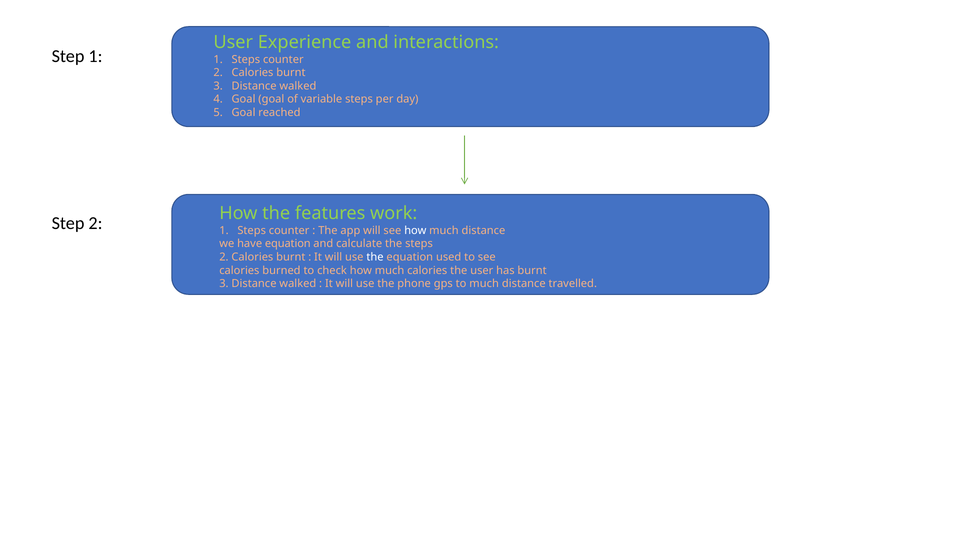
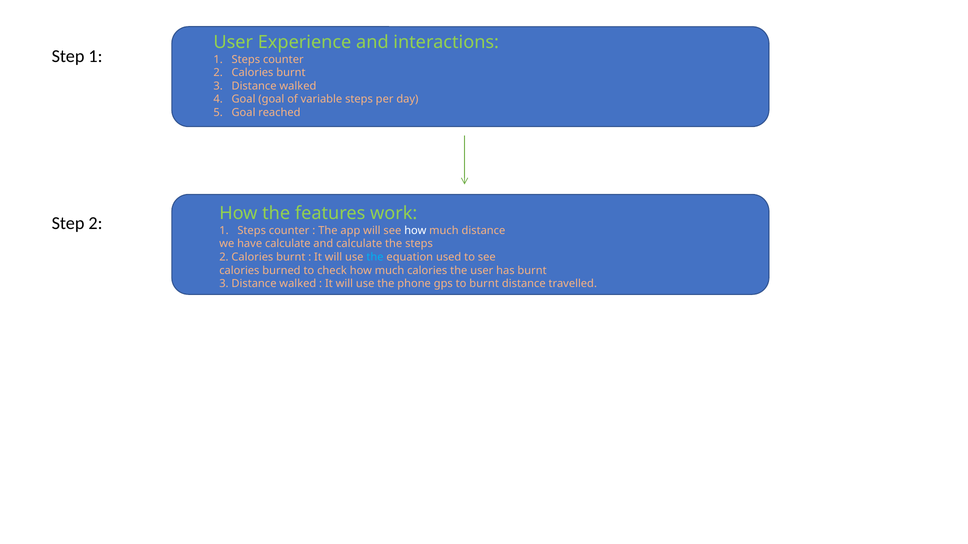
have equation: equation -> calculate (288, 244)
the colour: white -> light blue (375, 257)
to much: much -> burnt (484, 284)
